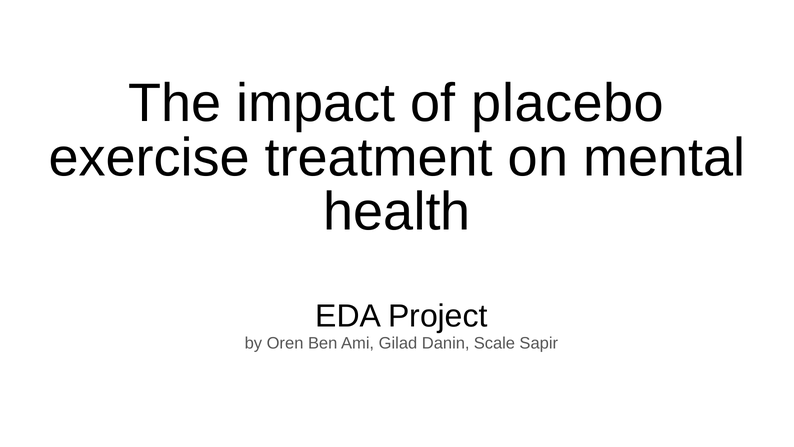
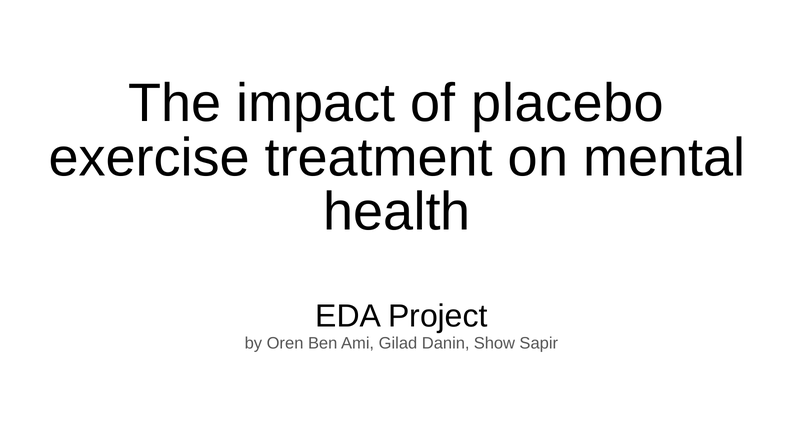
Scale: Scale -> Show (494, 343)
